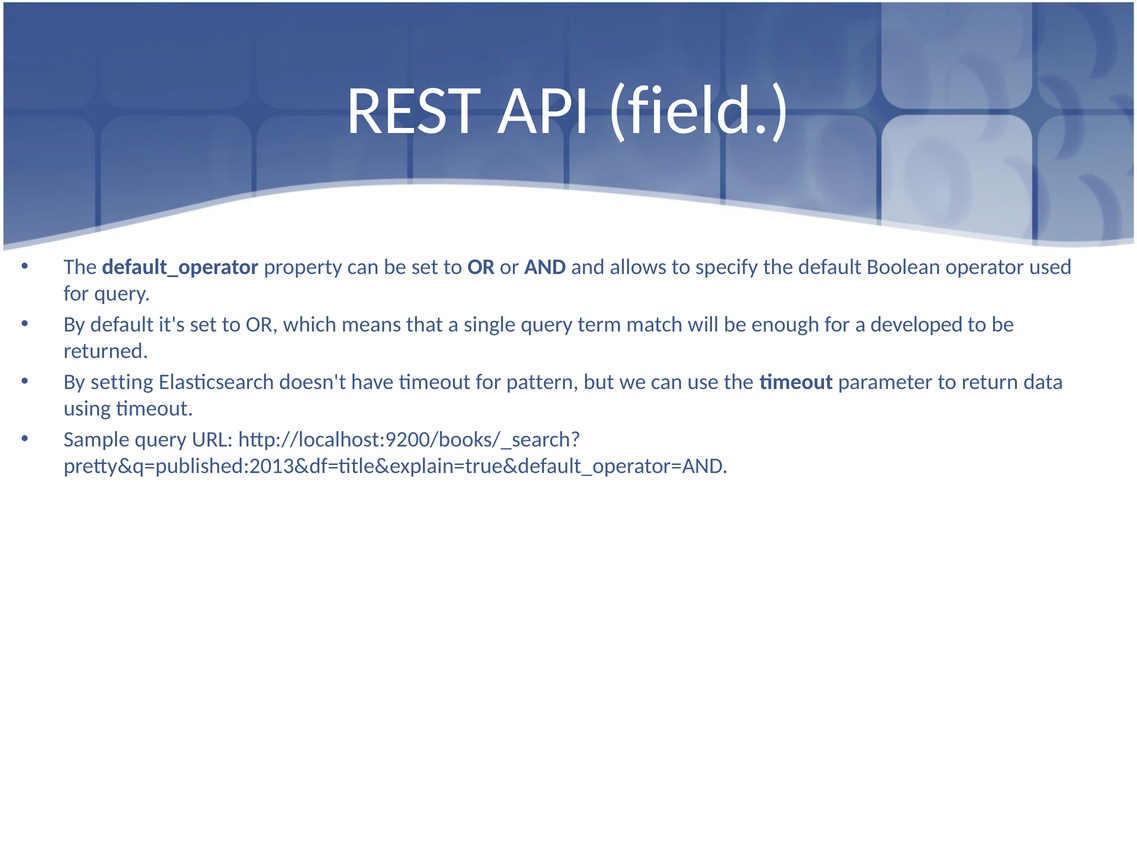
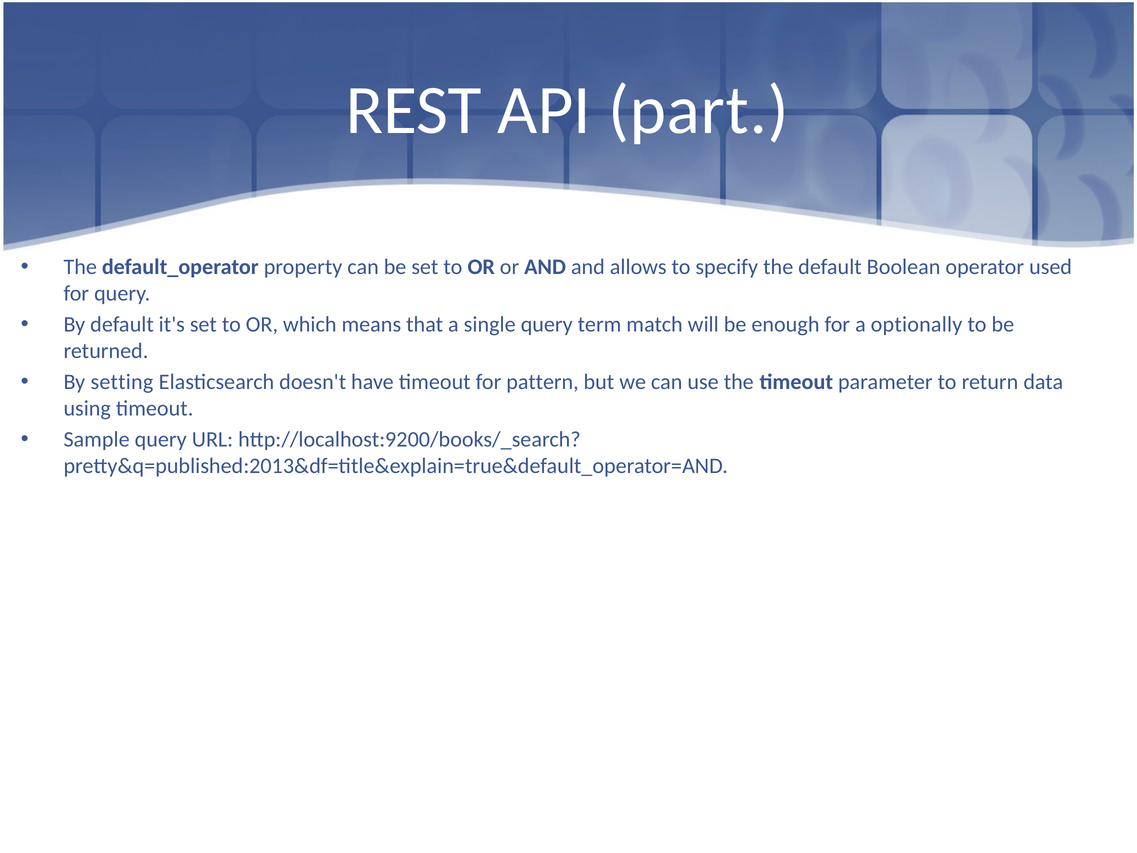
field: field -> part (698, 110)
developed: developed -> optionally (917, 324)
